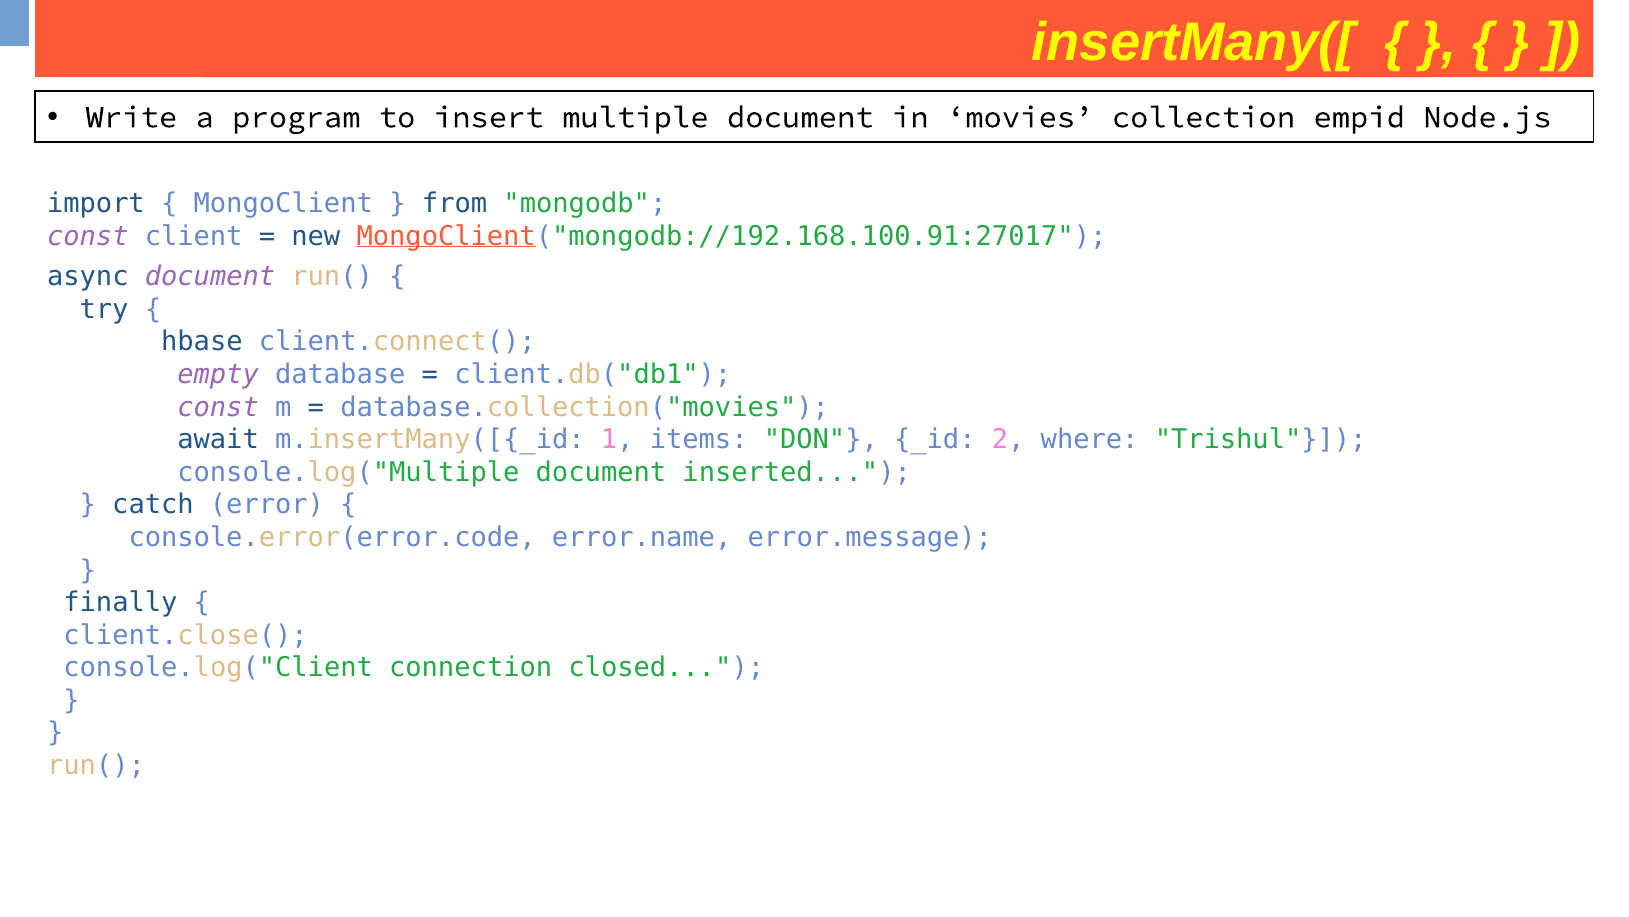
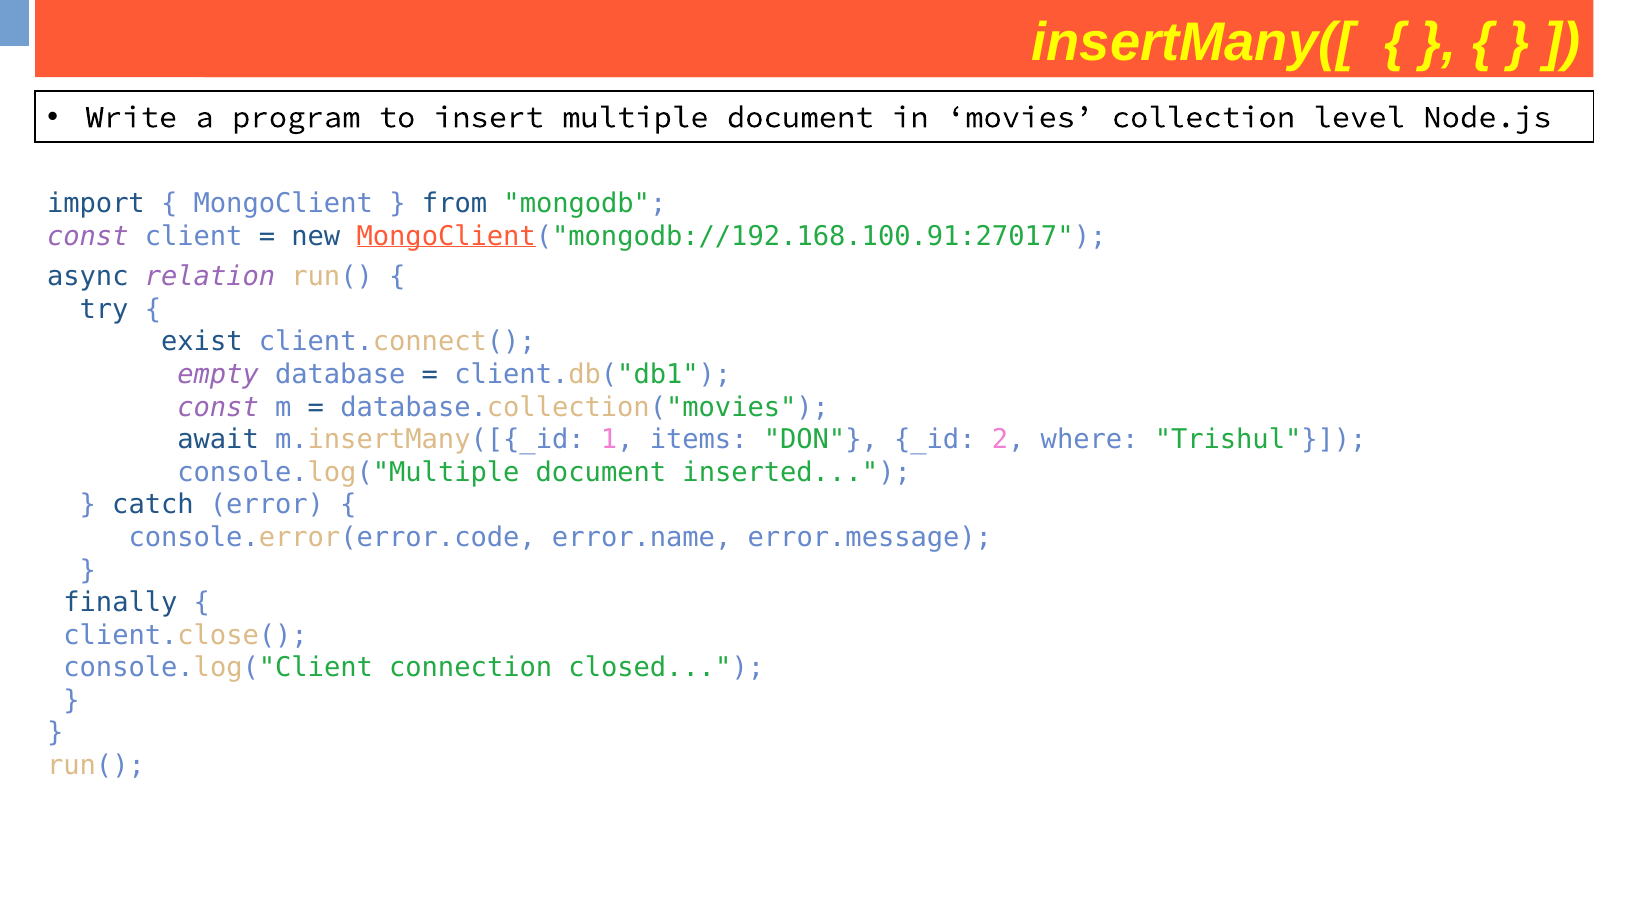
empid: empid -> level (1359, 117)
async document: document -> relation (210, 277)
hbase: hbase -> exist (202, 342)
